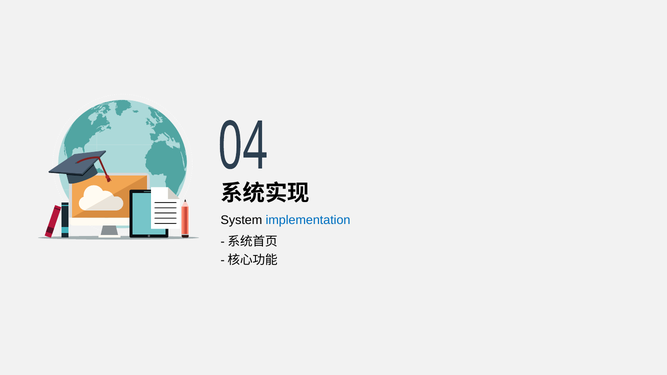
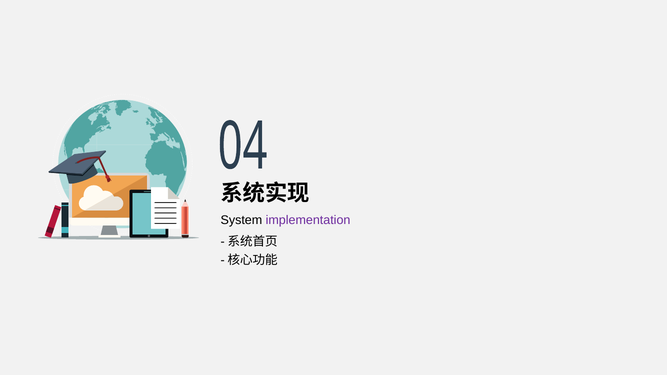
implementation colour: blue -> purple (308, 220)
